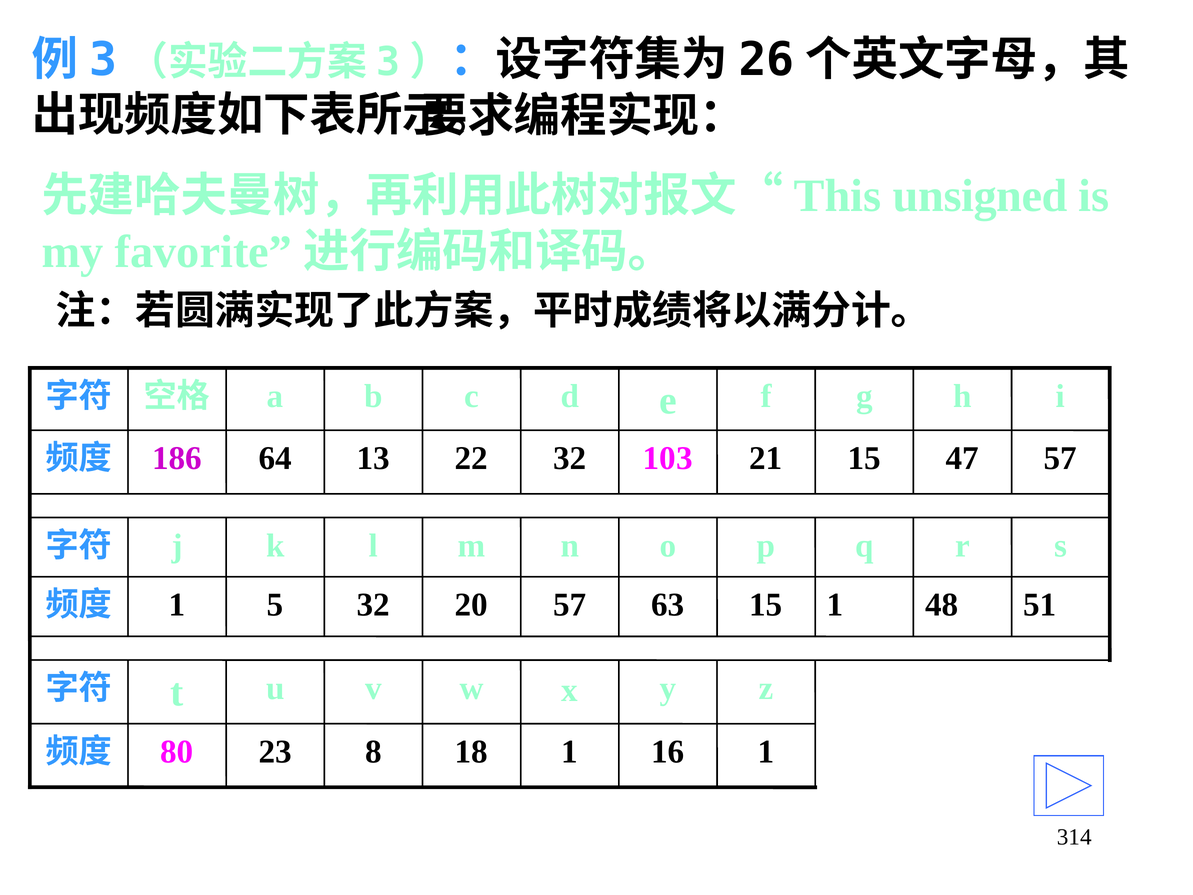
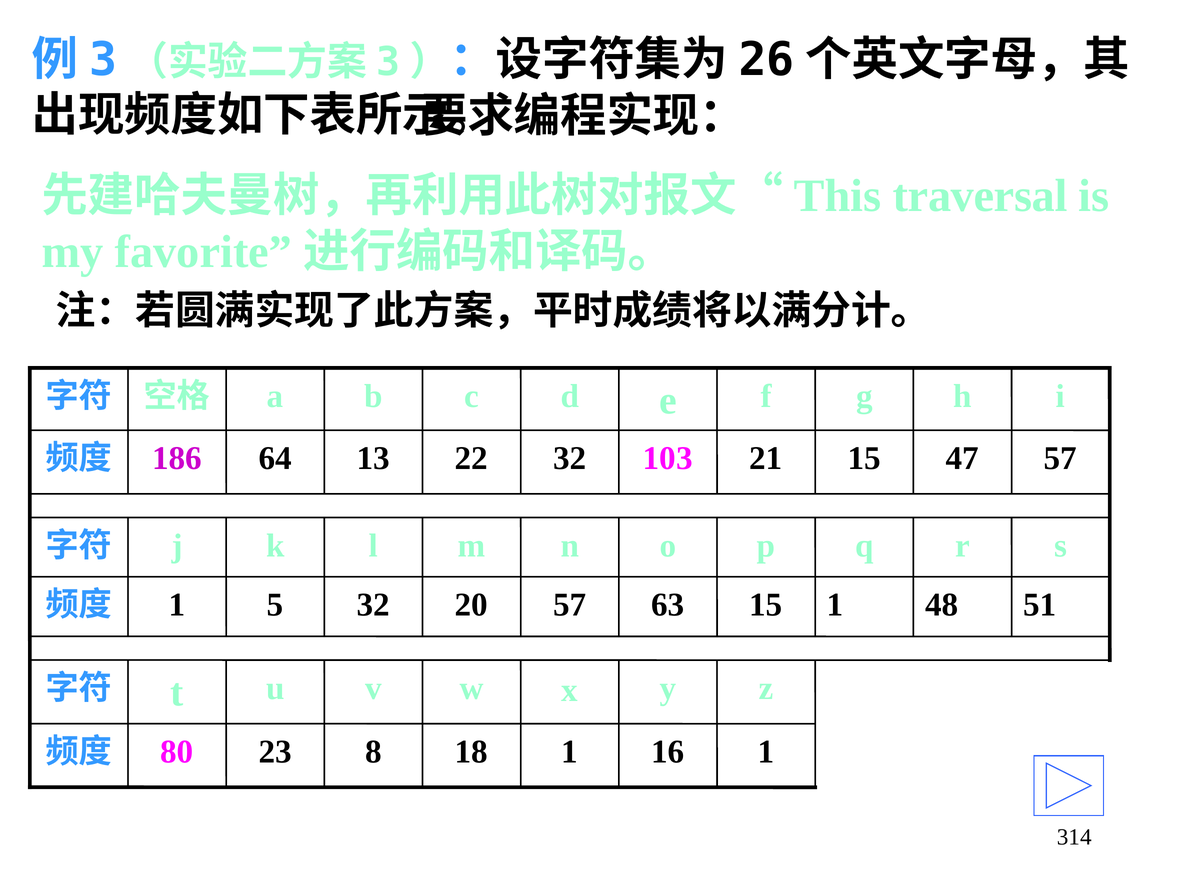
unsigned: unsigned -> traversal (980, 196)
